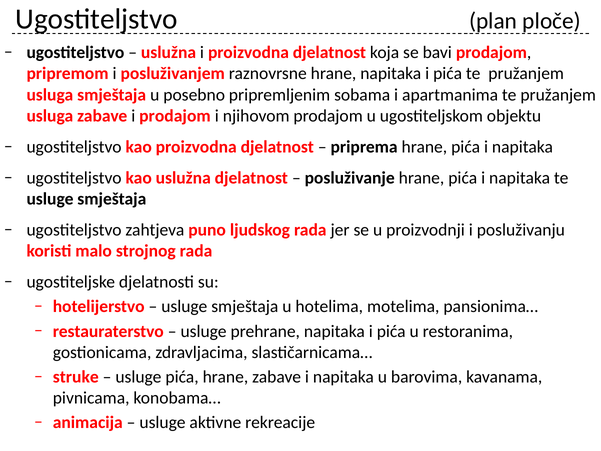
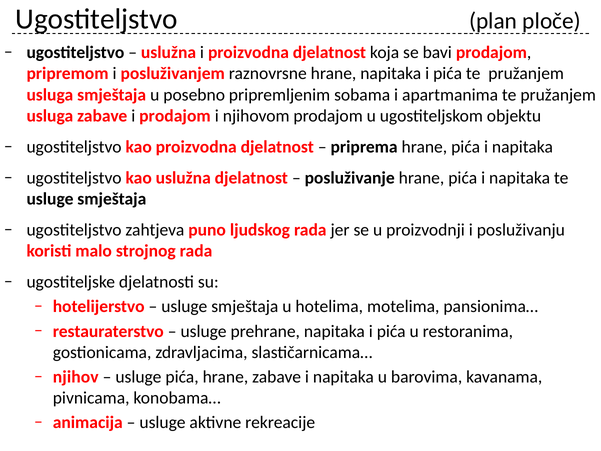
struke: struke -> njihov (76, 377)
